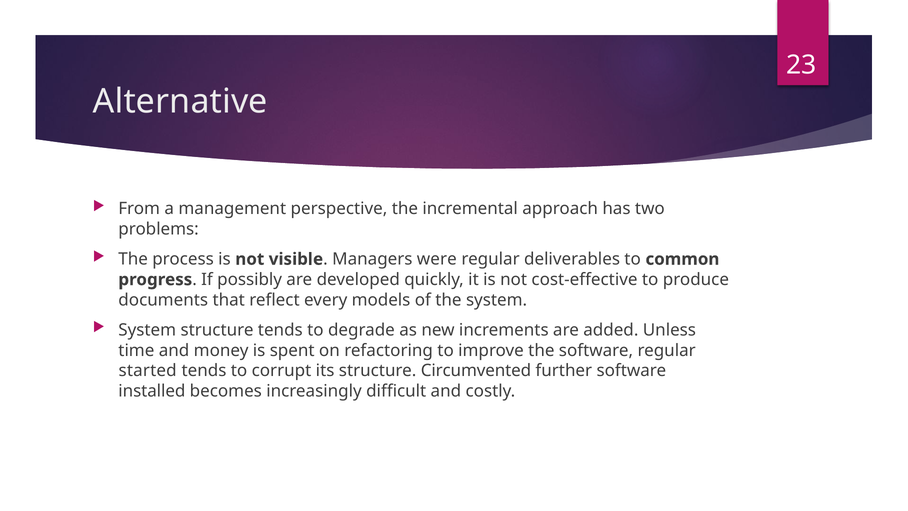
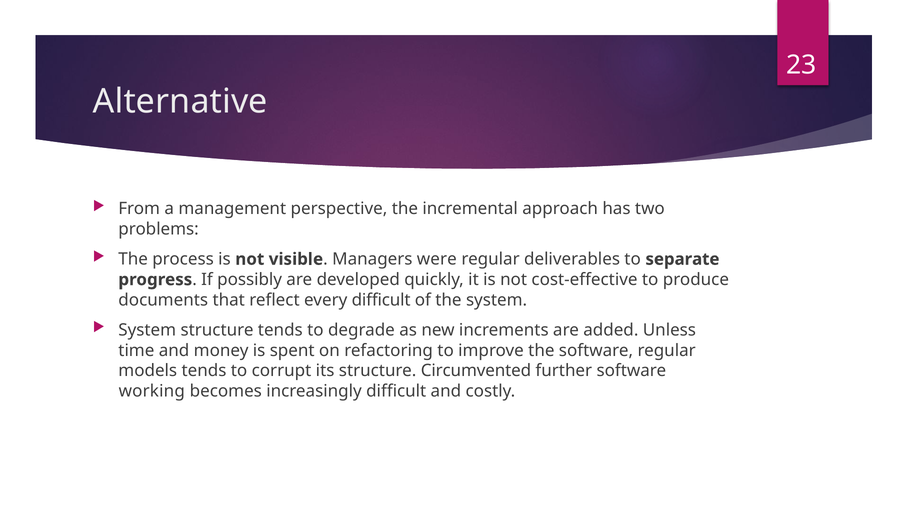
common: common -> separate (682, 259)
every models: models -> difficult (381, 300)
started: started -> models (148, 371)
installed: installed -> working (152, 391)
